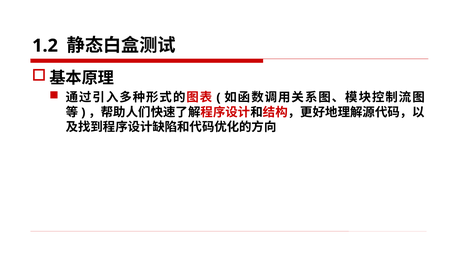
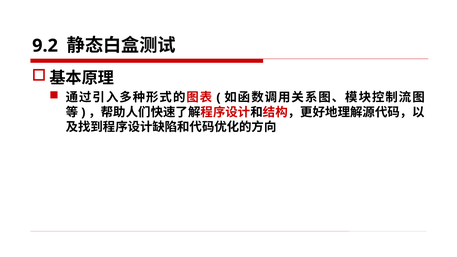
1.2: 1.2 -> 9.2 (45, 46)
